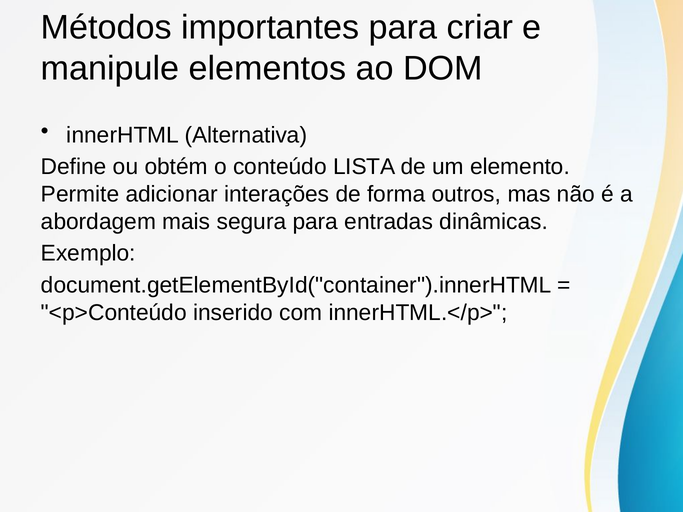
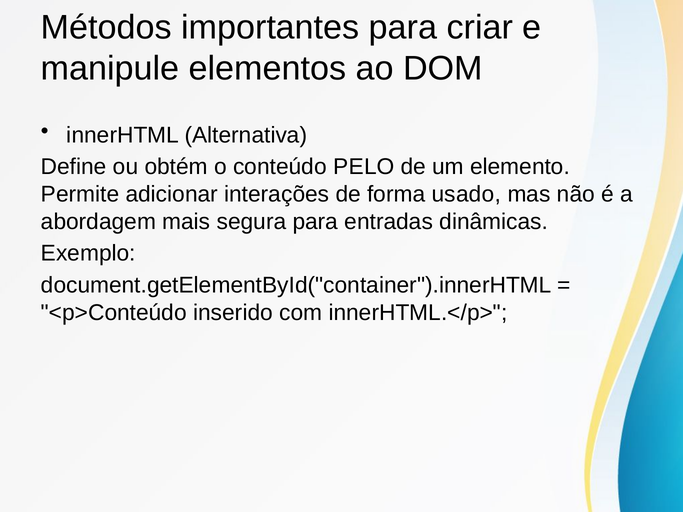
LISTA: LISTA -> PELO (364, 167)
outros: outros -> usado (466, 194)
